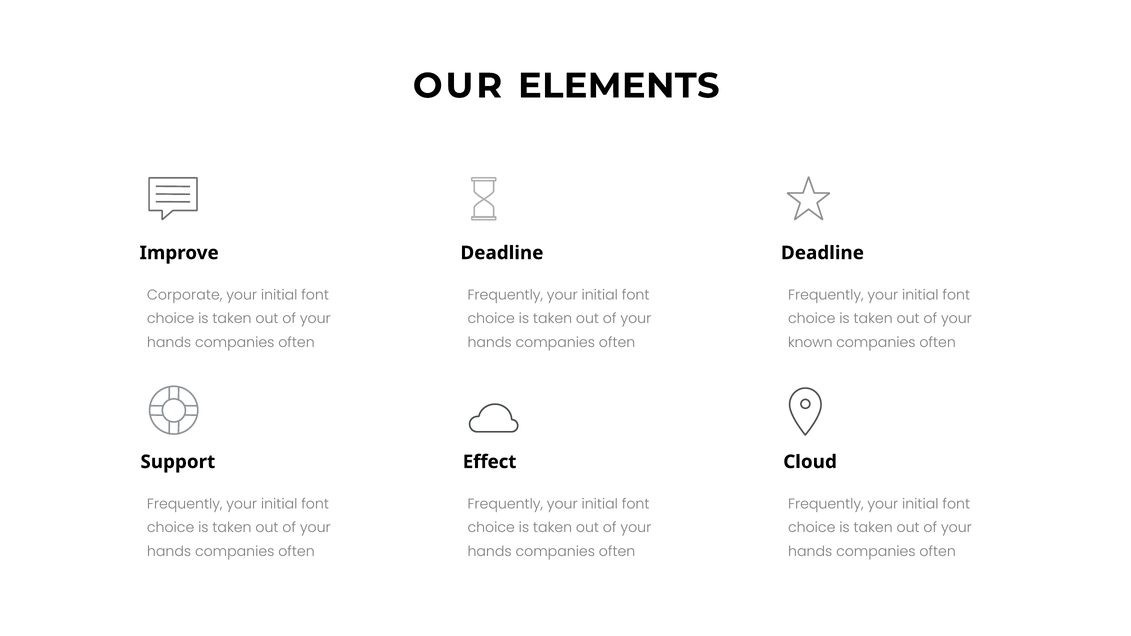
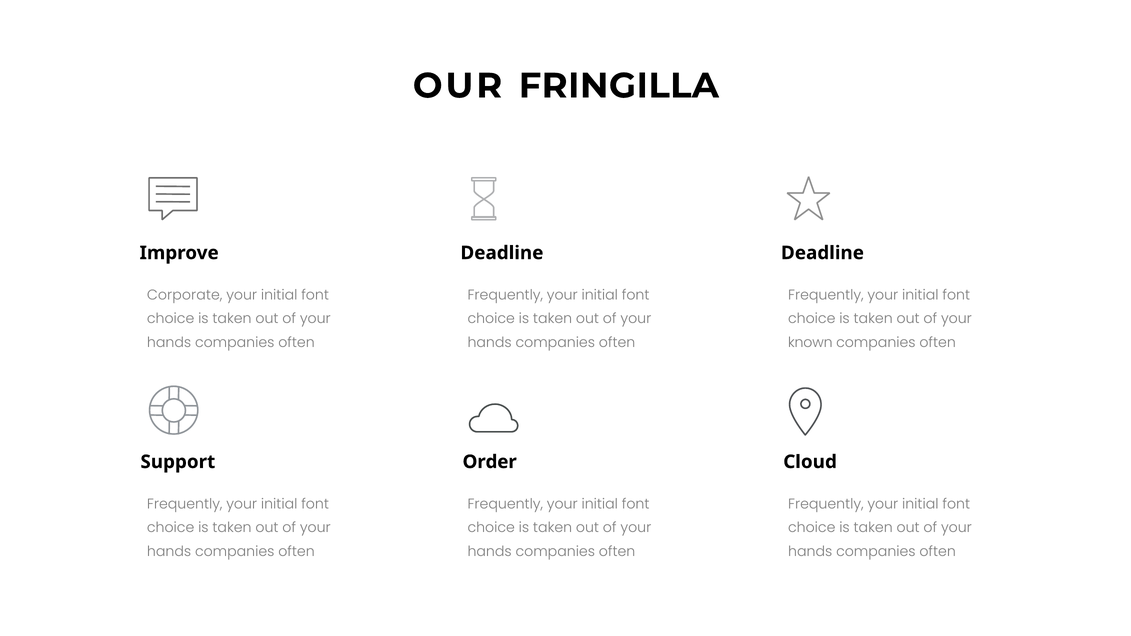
ELEMENTS: ELEMENTS -> FRINGILLA (619, 86)
Effect: Effect -> Order (490, 462)
